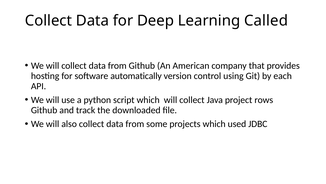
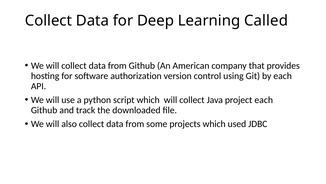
automatically: automatically -> authorization (136, 76)
project rows: rows -> each (264, 100)
